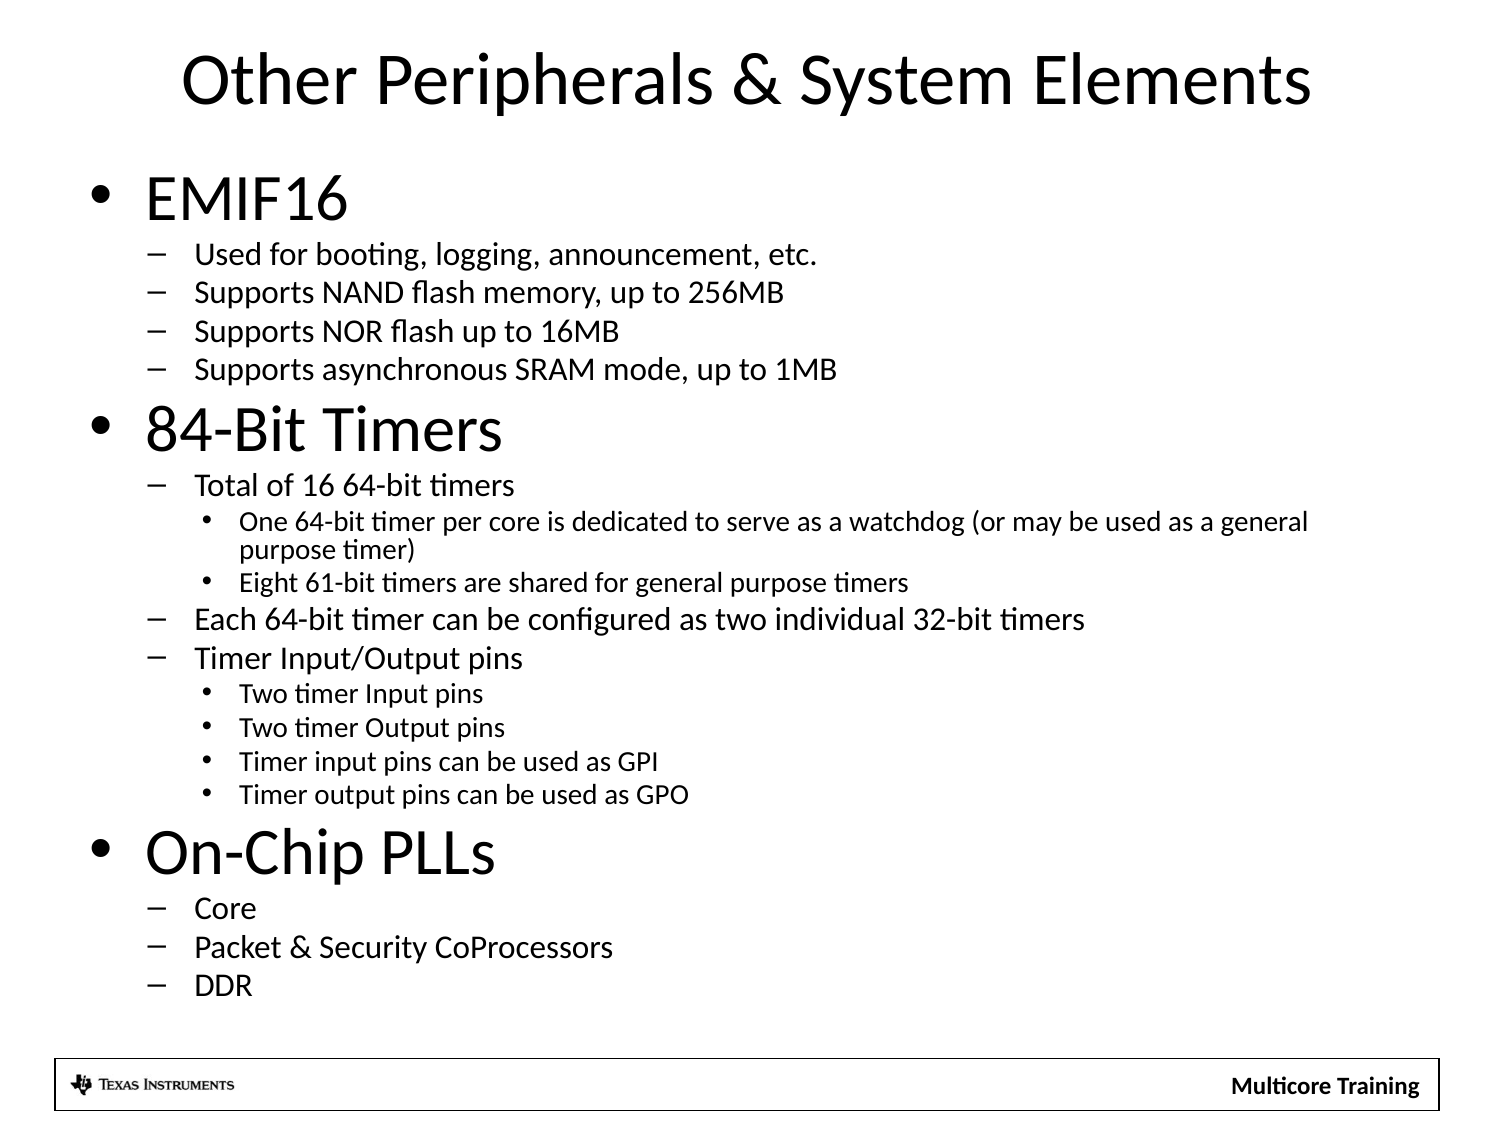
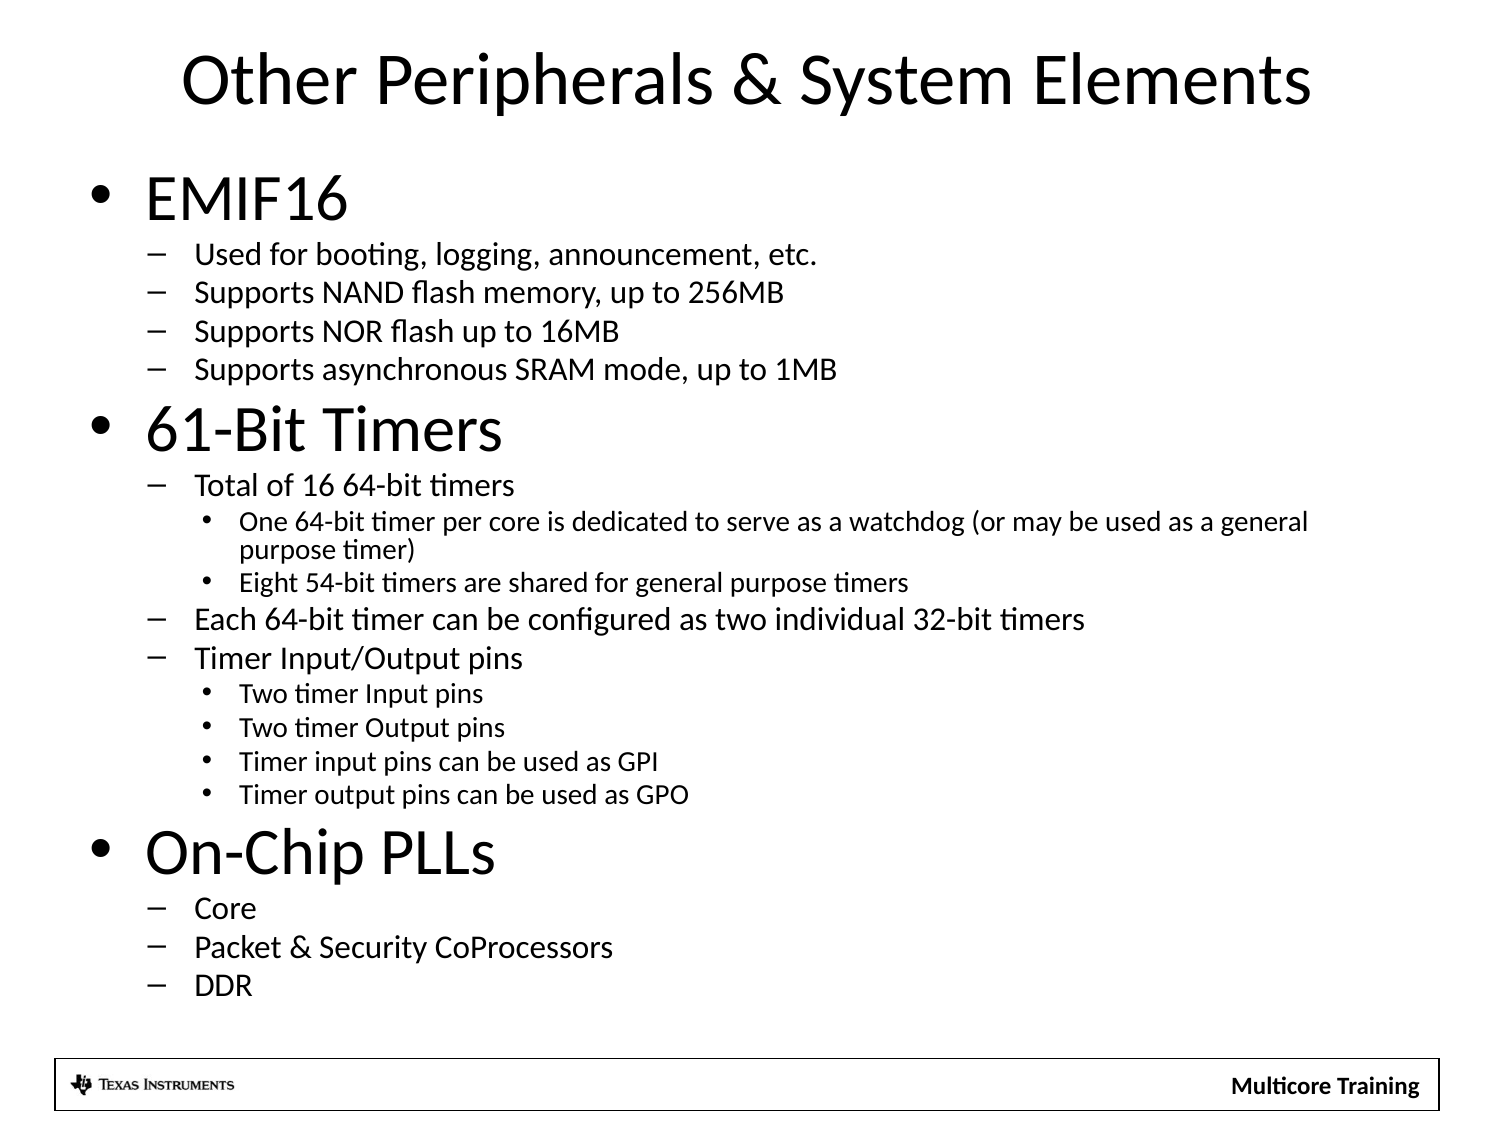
84-Bit: 84-Bit -> 61-Bit (226, 430)
61-bit: 61-bit -> 54-bit (340, 583)
